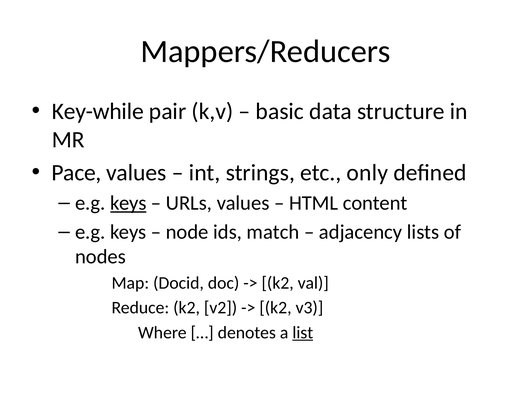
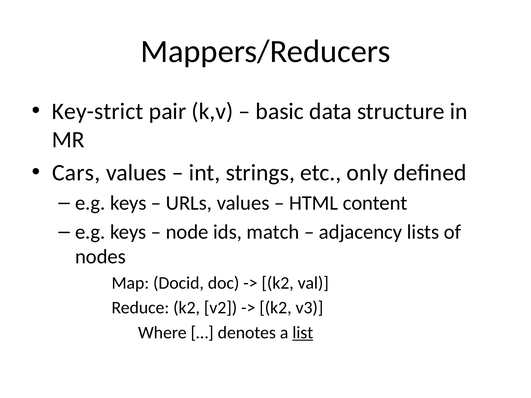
Key-while: Key-while -> Key-strict (98, 111)
Pace: Pace -> Cars (76, 173)
keys underline: present -> none (128, 203)
